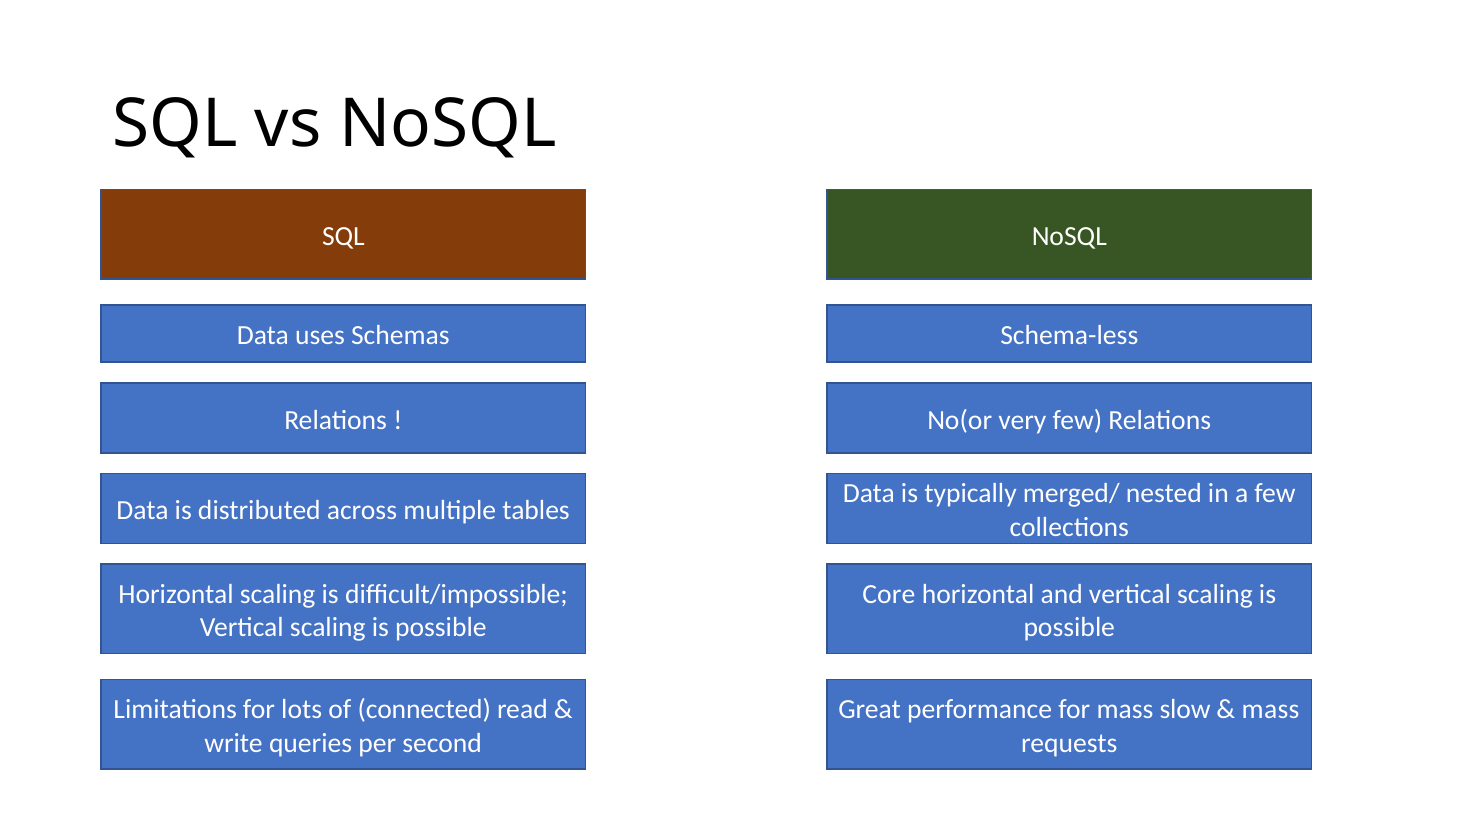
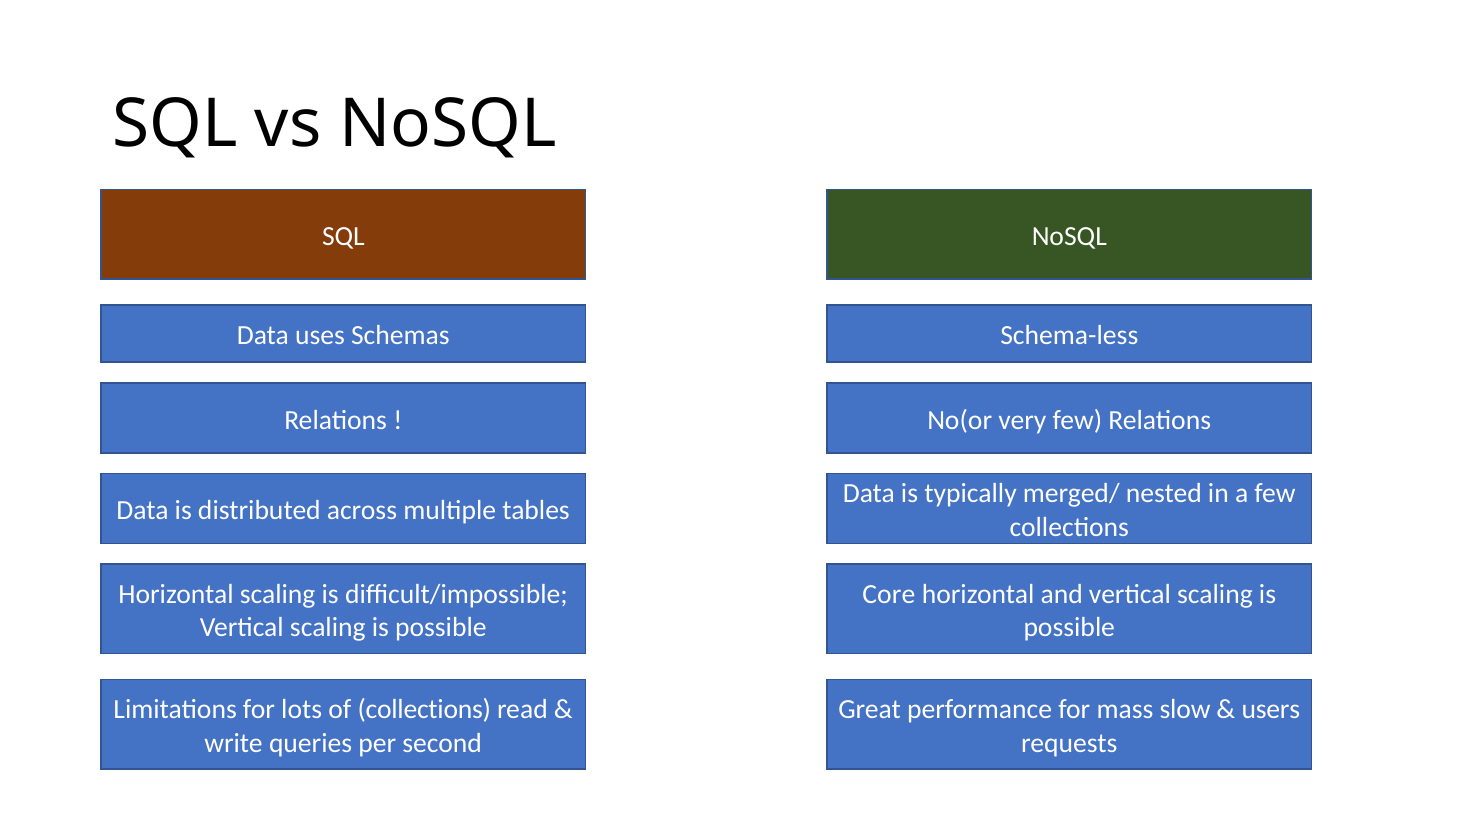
of connected: connected -> collections (424, 709)
mass: mass -> users (1271, 709)
